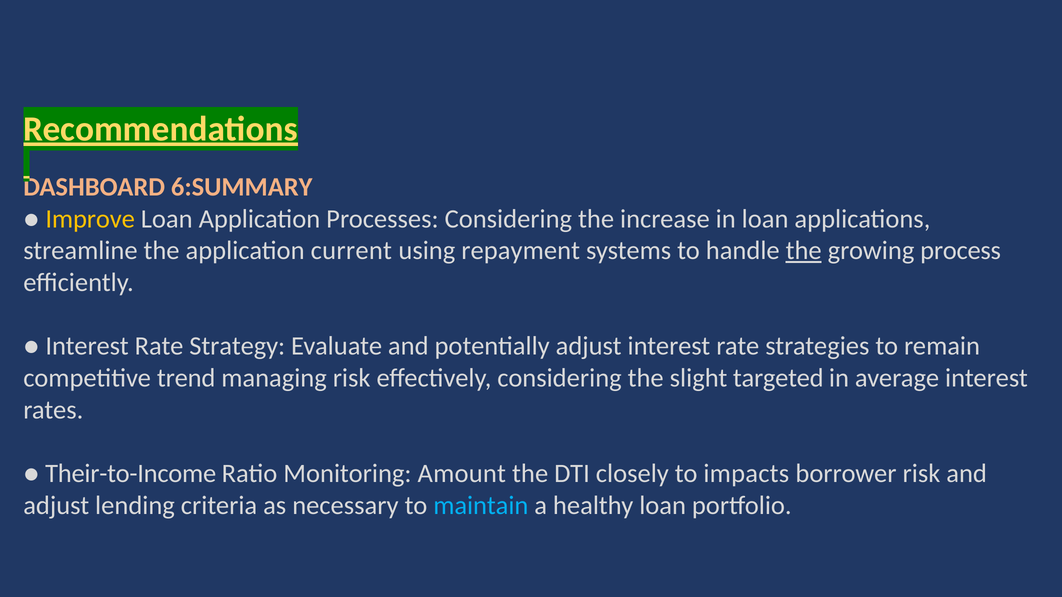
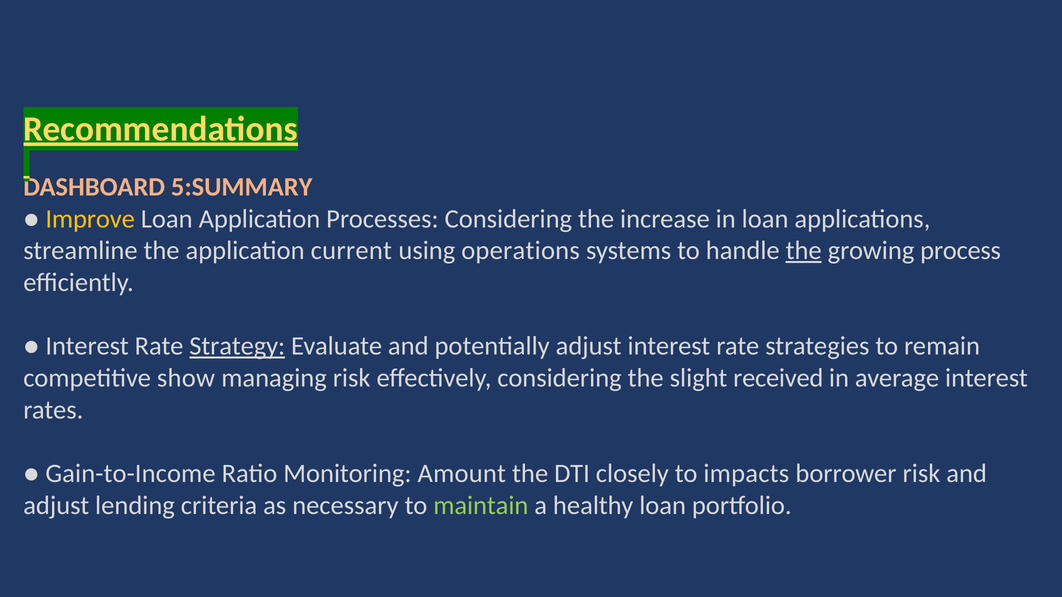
6:SUMMARY: 6:SUMMARY -> 5:SUMMARY (242, 187)
repayment: repayment -> operations (521, 251)
Strategy underline: none -> present (237, 346)
trend: trend -> show (186, 378)
targeted: targeted -> received (778, 378)
Their-to-Income: Their-to-Income -> Gain-to-Income (131, 474)
maintain colour: light blue -> light green (481, 506)
